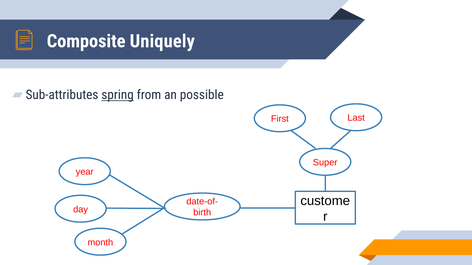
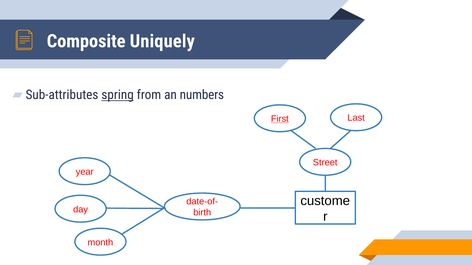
possible: possible -> numbers (202, 95)
First underline: none -> present (280, 119)
Super: Super -> Street (325, 163)
